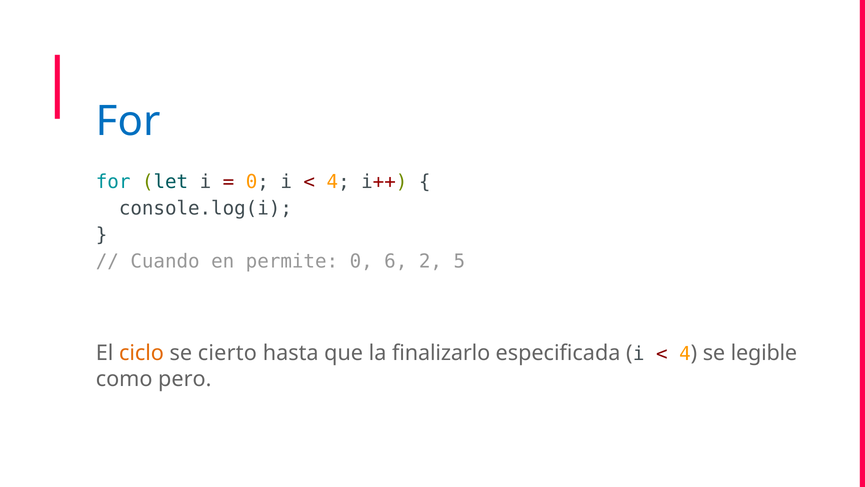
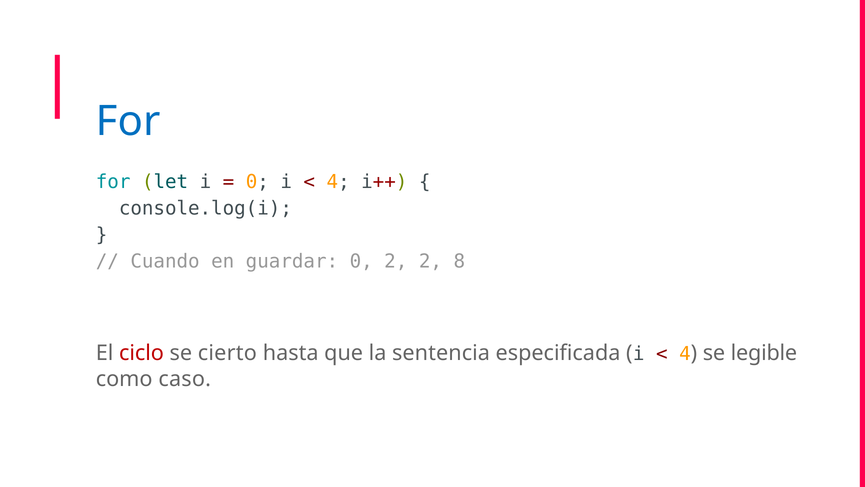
permite: permite -> guardar (292, 261)
0 6: 6 -> 2 (396, 261)
5: 5 -> 8 (459, 261)
ciclo colour: orange -> red (141, 353)
finalizarlo: finalizarlo -> sentencia (441, 353)
pero: pero -> caso (185, 379)
